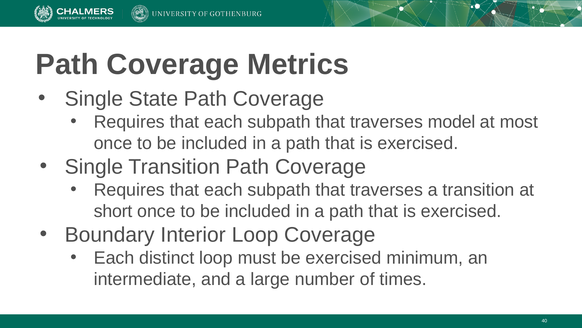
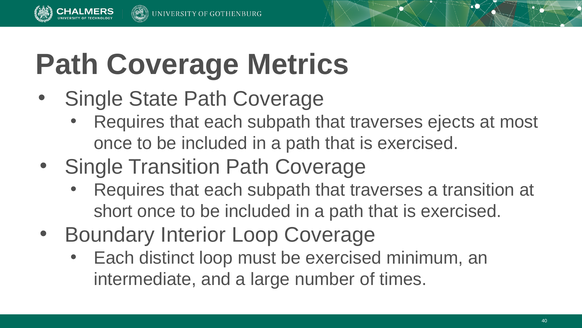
model: model -> ejects (451, 122)
